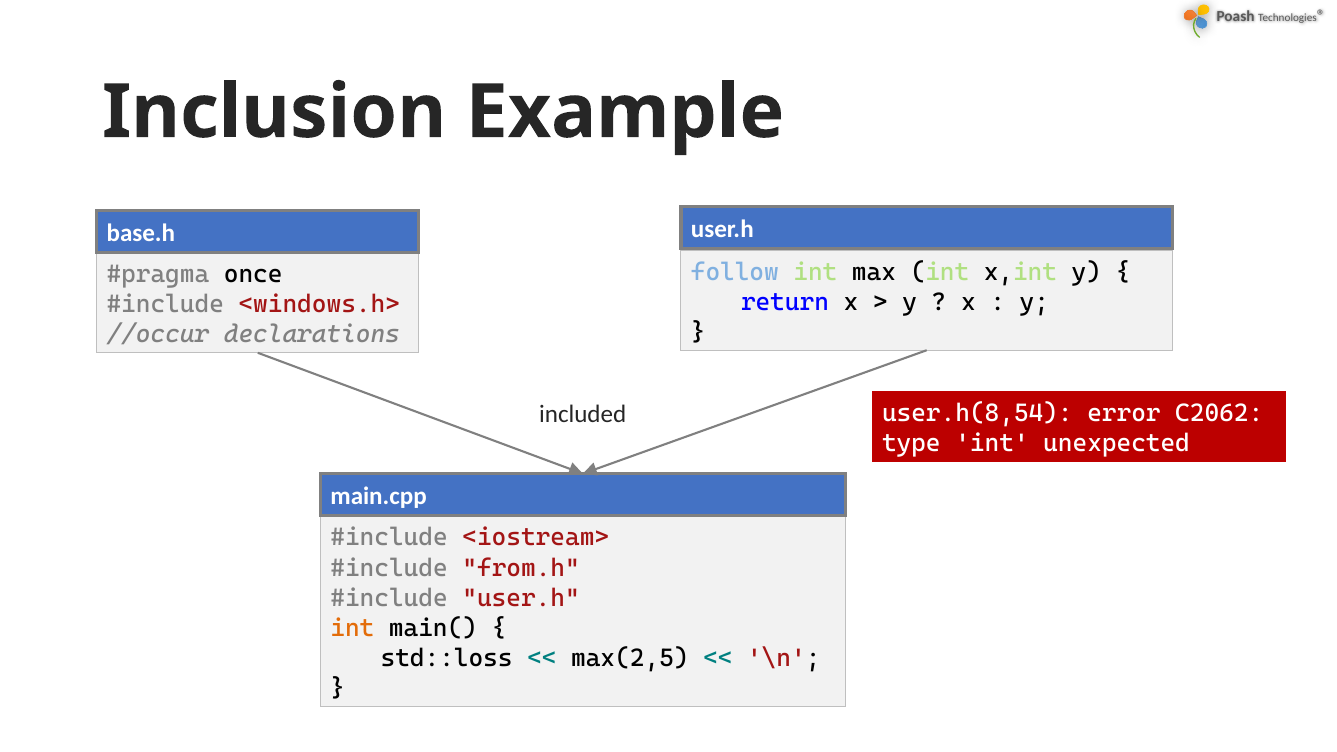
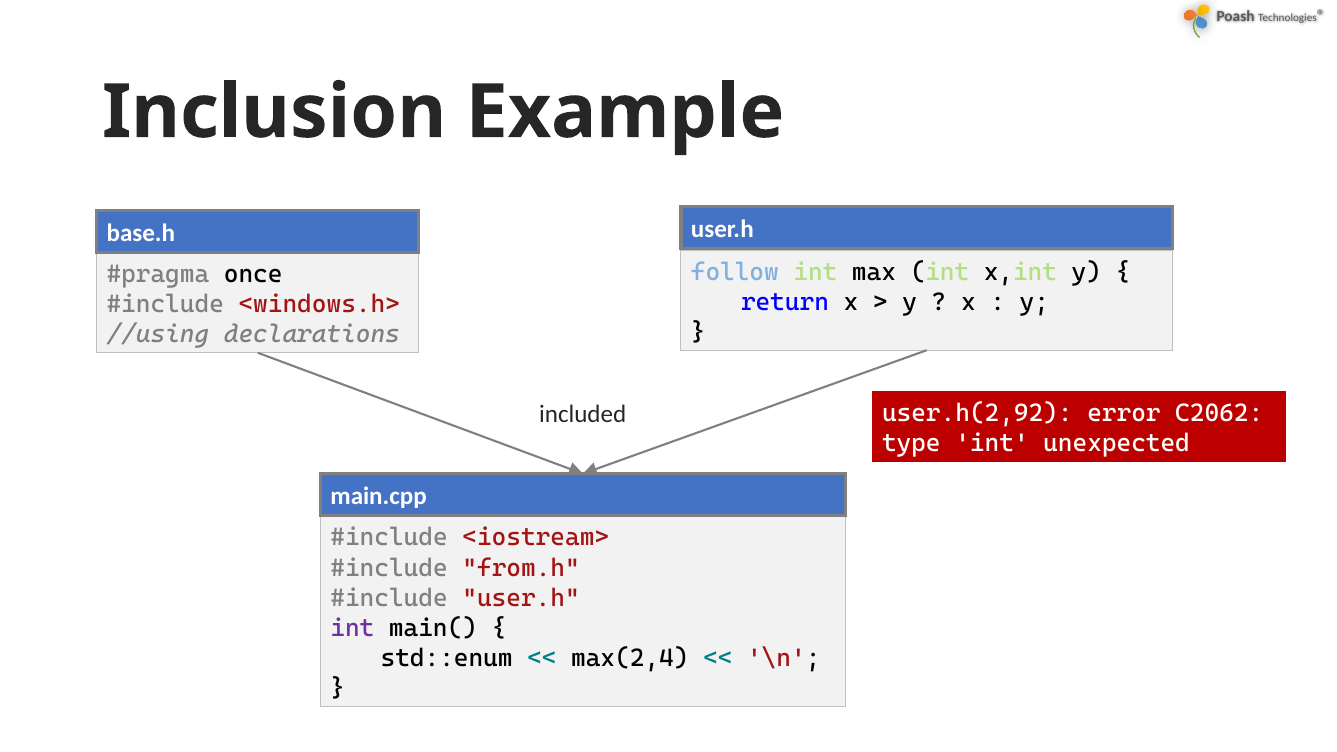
//occur: //occur -> //using (158, 335)
user.h(8,54: user.h(8,54 -> user.h(2,92 (977, 413)
int colour: orange -> purple (352, 628)
std::loss: std::loss -> std::enum (447, 658)
max(2,5: max(2,5 -> max(2,4 (630, 658)
